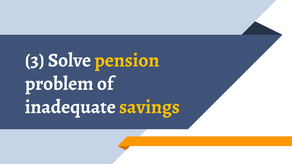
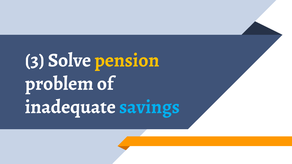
savings colour: yellow -> light blue (149, 107)
